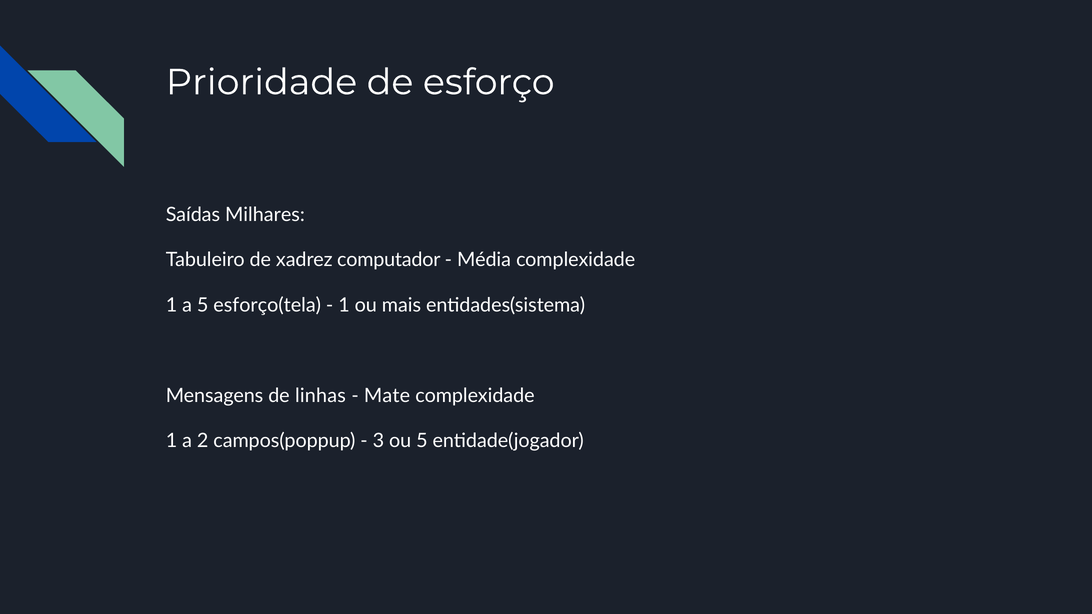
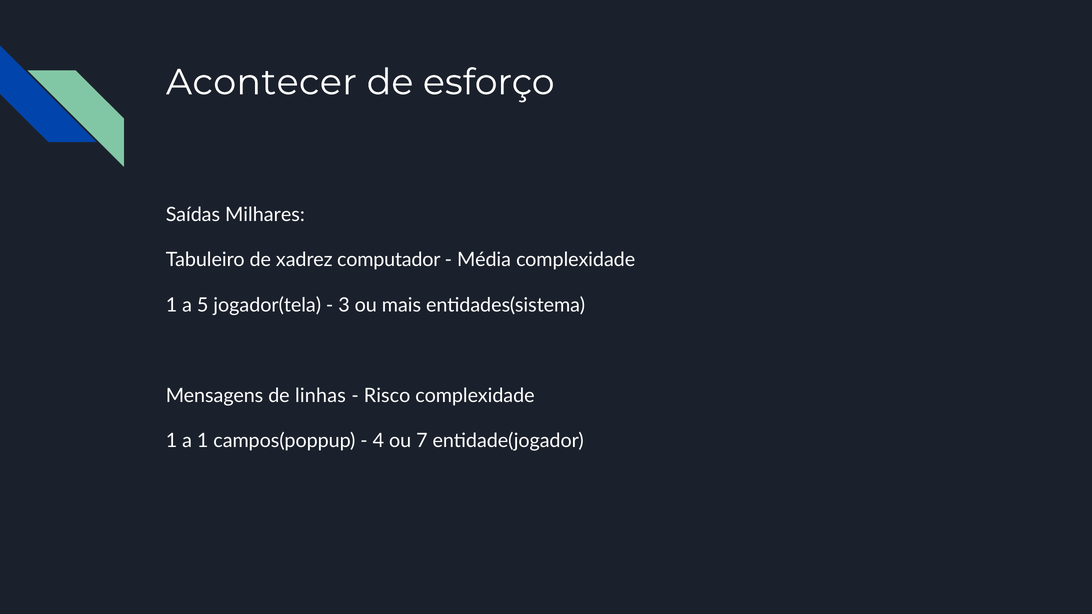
Prioridade: Prioridade -> Acontecer (261, 82)
esforço(tela: esforço(tela -> jogador(tela (267, 305)
1: 1 -> 3 (344, 305)
Mate: Mate -> Risco (387, 396)
a 2: 2 -> 1 (203, 441)
3: 3 -> 4 (378, 441)
ou 5: 5 -> 7 (422, 441)
